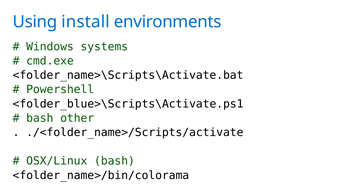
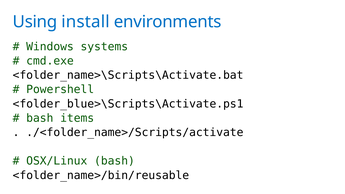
other: other -> items (77, 118)
<folder_name>/bin/colorama: <folder_name>/bin/colorama -> <folder_name>/bin/reusable (101, 175)
